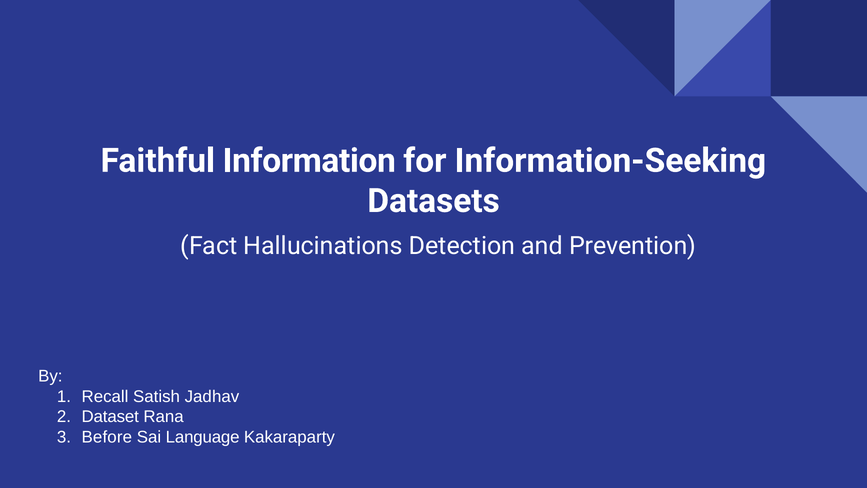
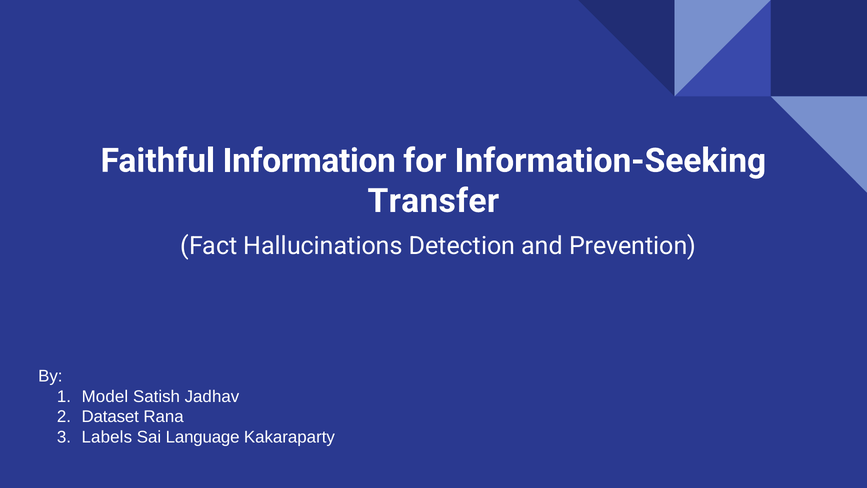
Datasets: Datasets -> Transfer (433, 201)
Recall: Recall -> Model (105, 396)
Before: Before -> Labels (107, 437)
